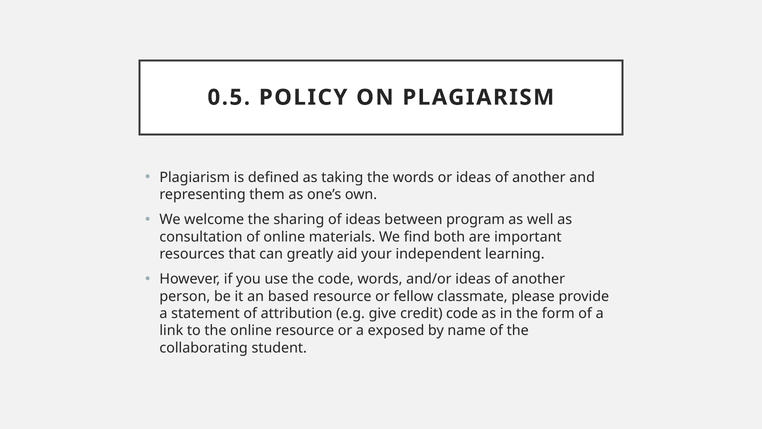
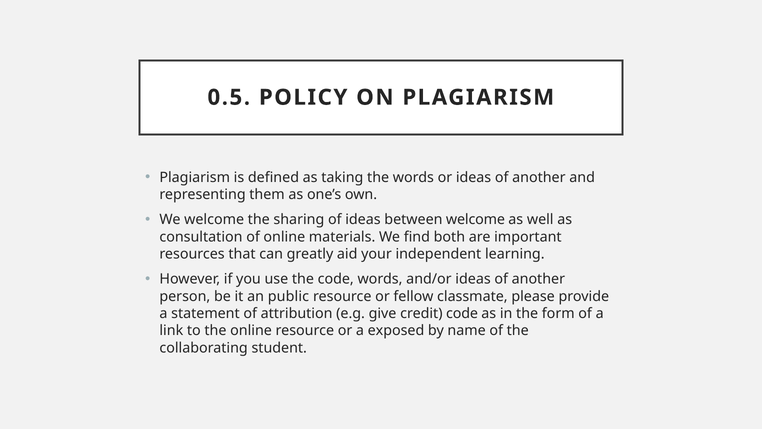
between program: program -> welcome (475, 220)
based: based -> public (288, 296)
